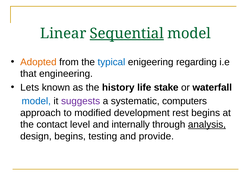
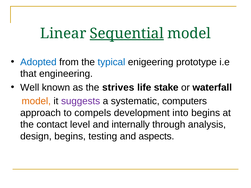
Adopted colour: orange -> blue (38, 62)
regarding: regarding -> prototype (196, 62)
Lets: Lets -> Well (30, 88)
history: history -> strives (118, 88)
model colour: blue -> orange (36, 101)
modified: modified -> compels (93, 113)
rest: rest -> into (180, 113)
analysis underline: present -> none (207, 125)
provide: provide -> aspects (156, 136)
